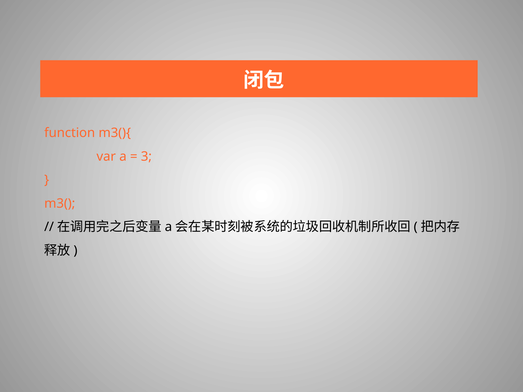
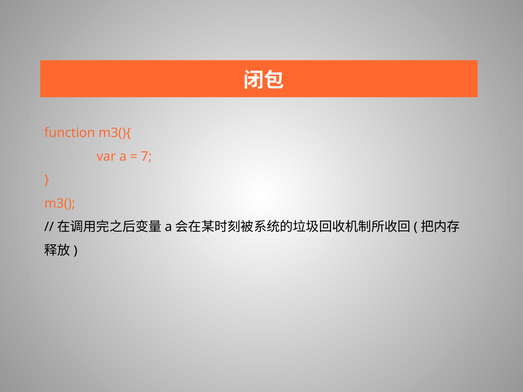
3: 3 -> 7 (146, 156)
